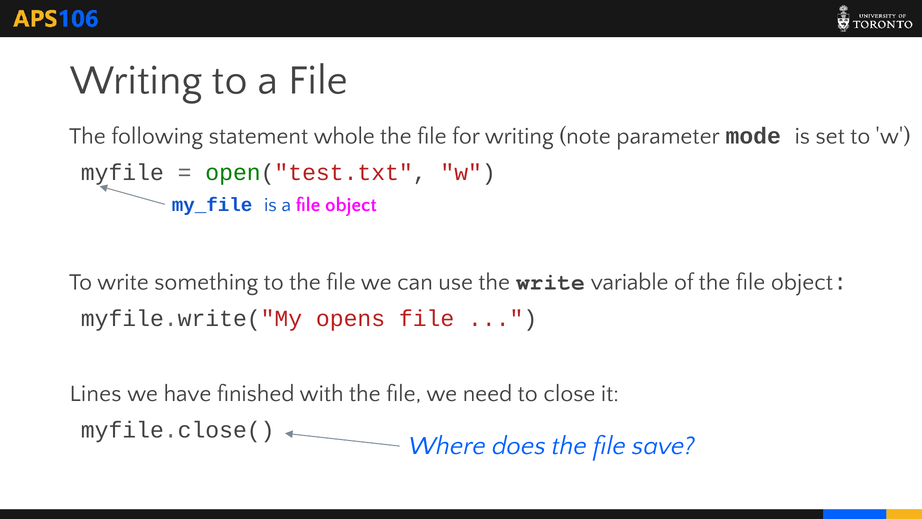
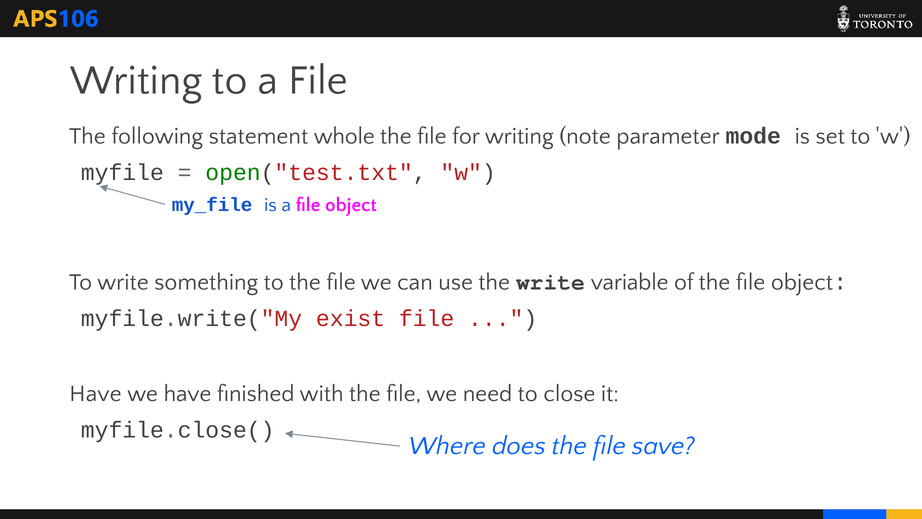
opens: opens -> exist (351, 318)
Lines: Lines -> Have (95, 393)
